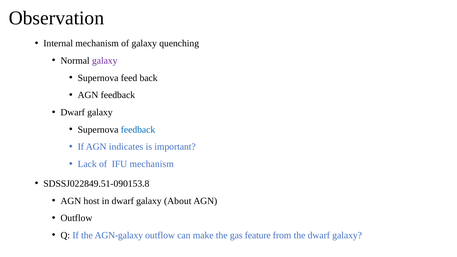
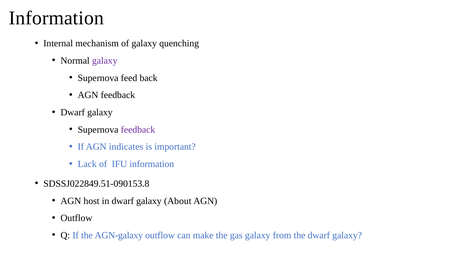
Observation: Observation -> Information (56, 18)
feedback colour: blue -> purple (138, 130)
IFU mechanism: mechanism -> information (152, 164)
gas feature: feature -> galaxy (258, 235)
